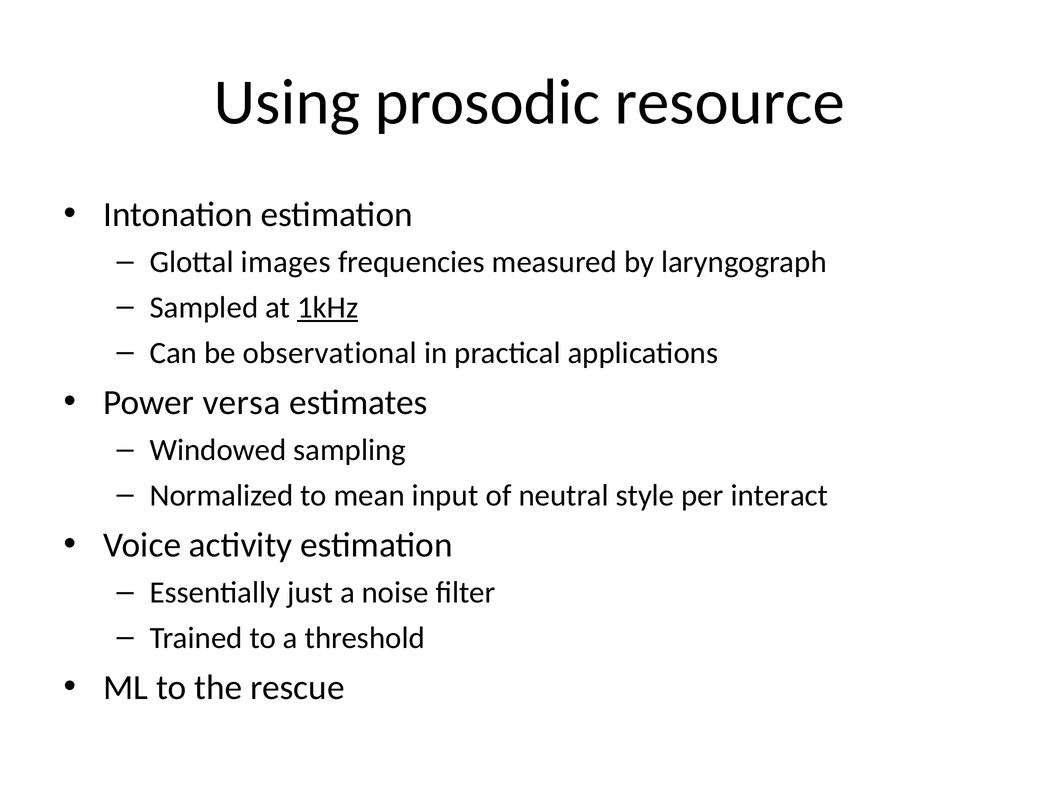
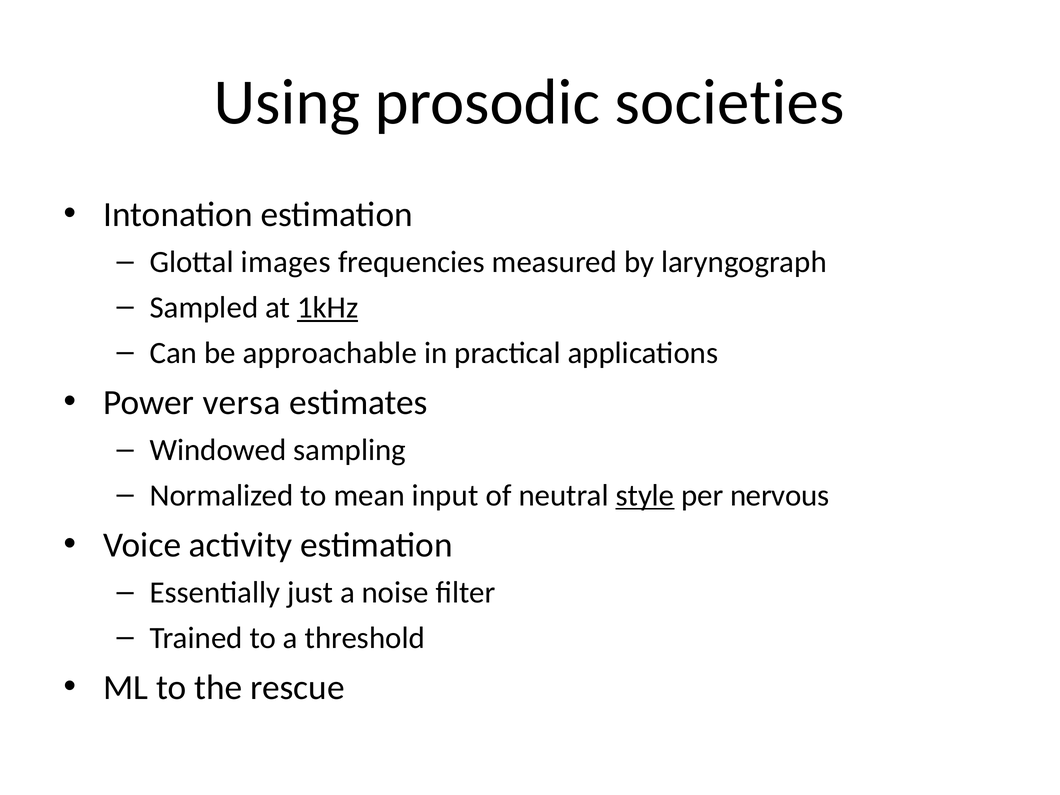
resource: resource -> societies (730, 103)
observational: observational -> approachable (330, 353)
style underline: none -> present (645, 495)
interact: interact -> nervous (780, 495)
